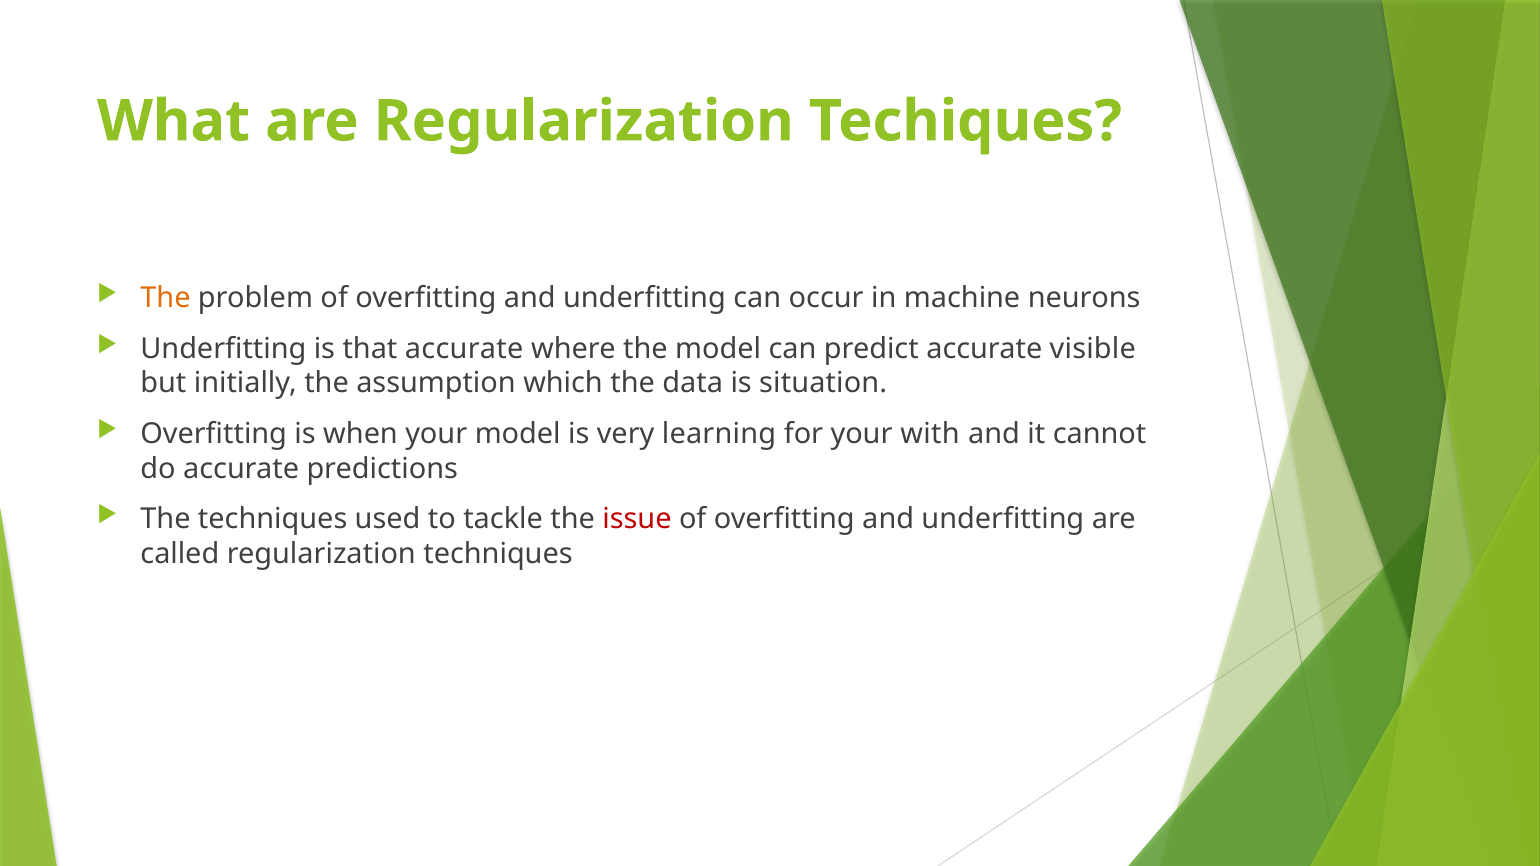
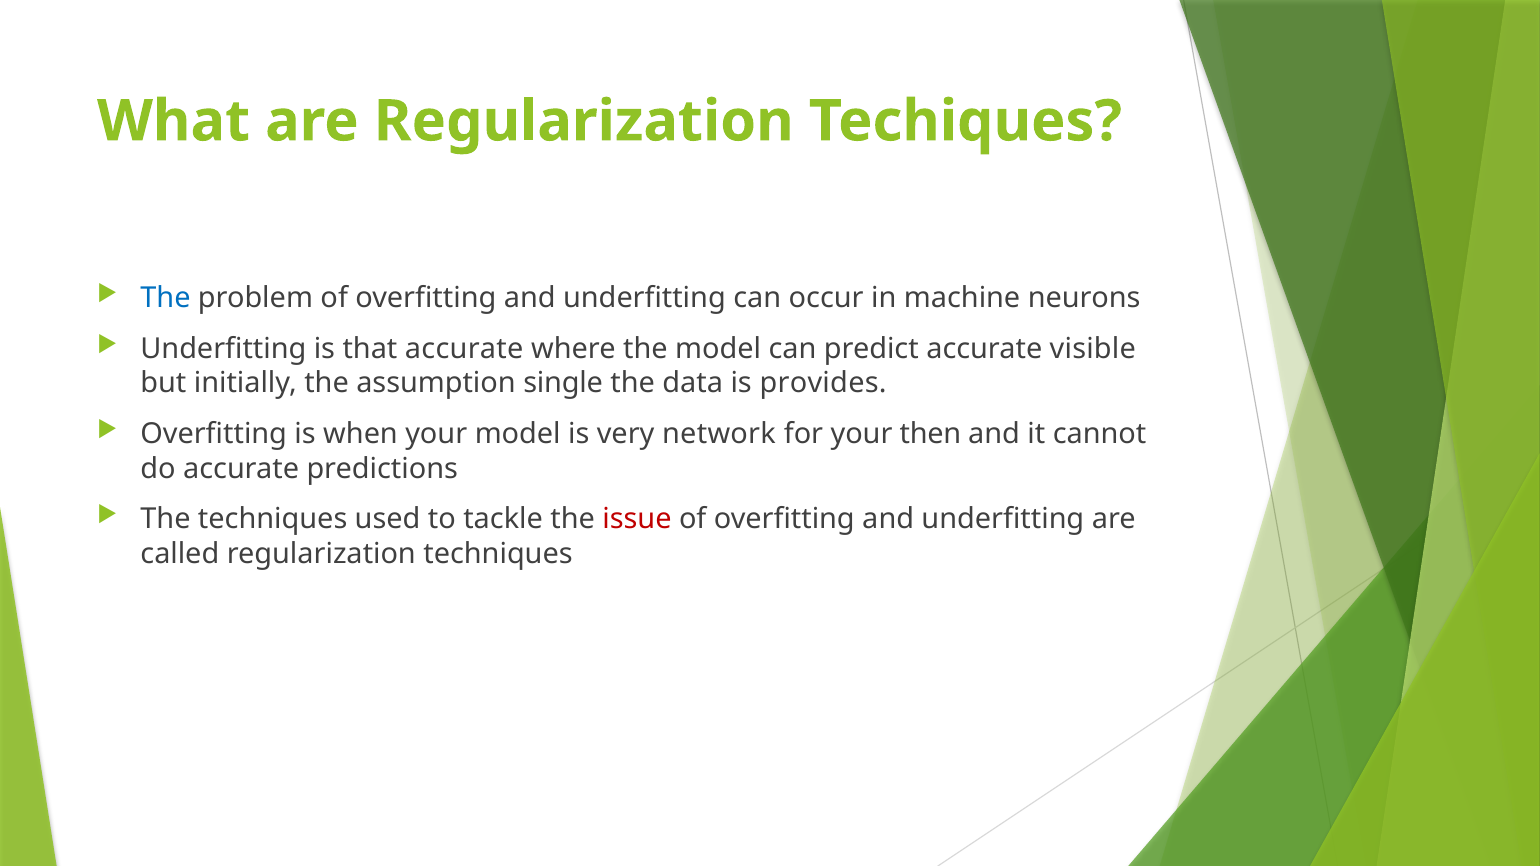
The colour: orange -> blue (165, 298)
which: which -> single (563, 383)
situation: situation -> provides (823, 383)
learning: learning -> network (719, 434)
with: with -> then (930, 434)
